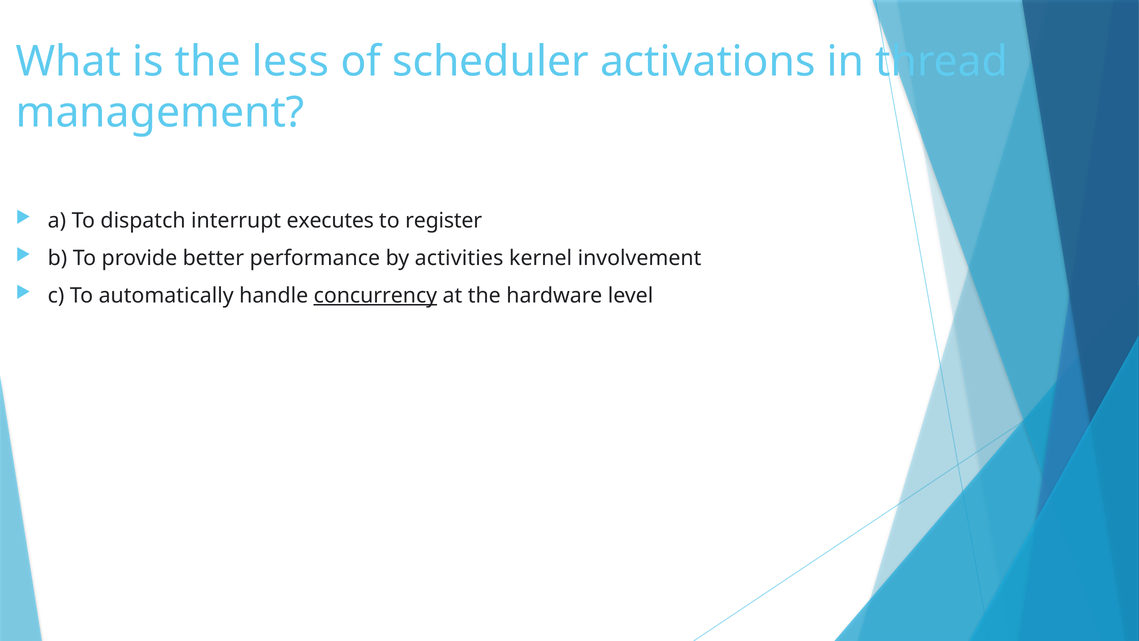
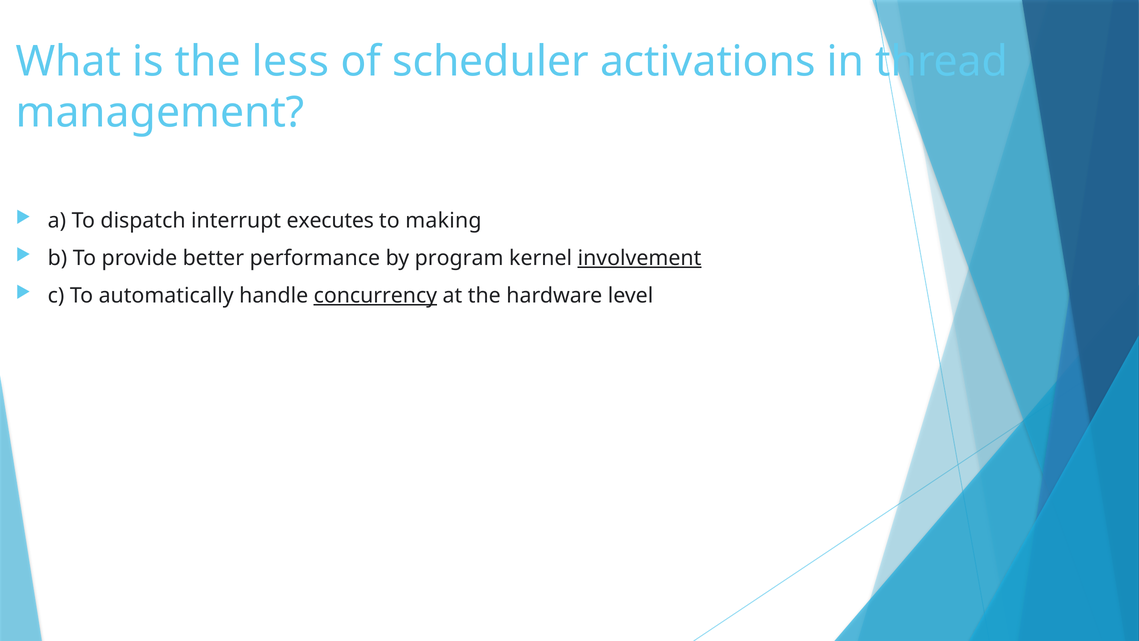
register: register -> making (443, 220)
activities: activities -> program (459, 258)
involvement underline: none -> present (640, 258)
